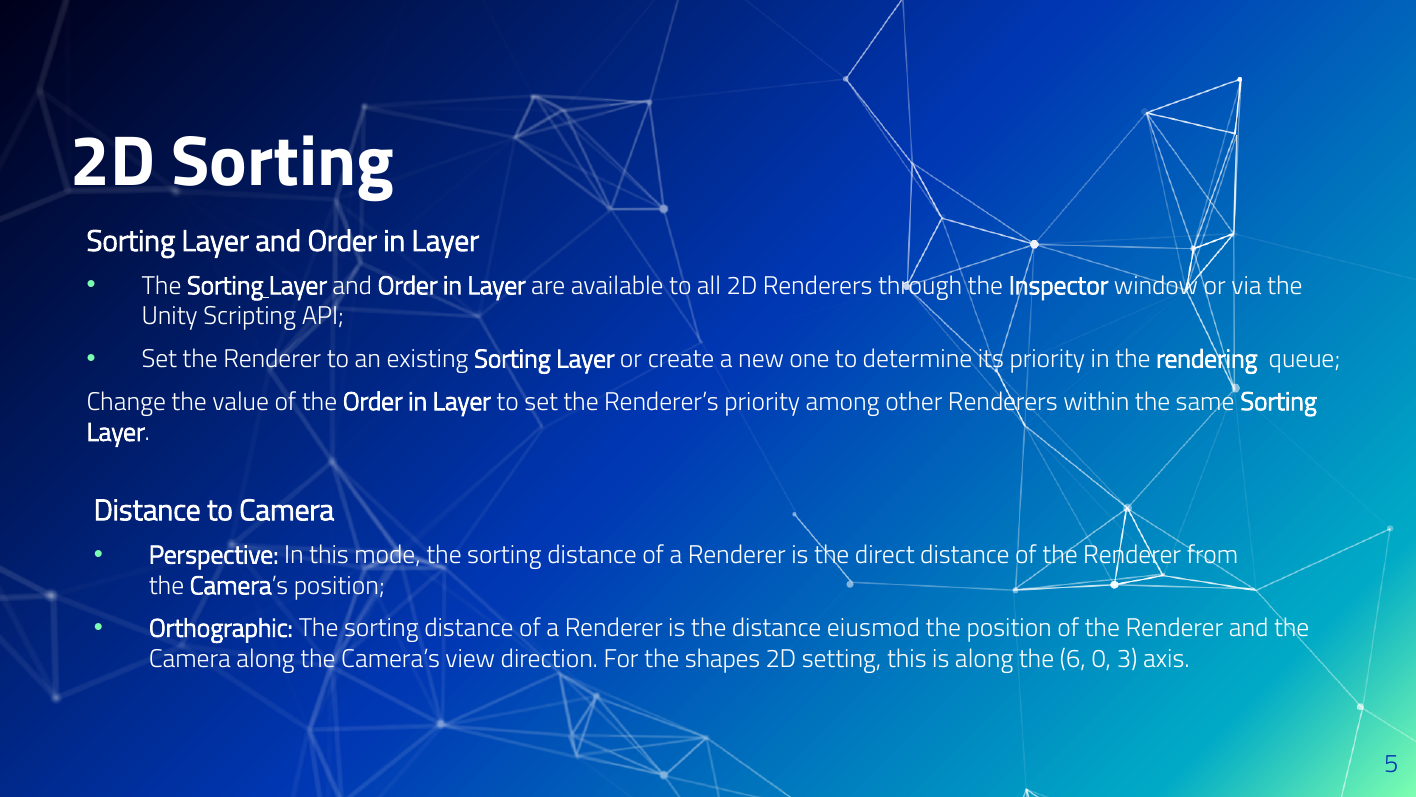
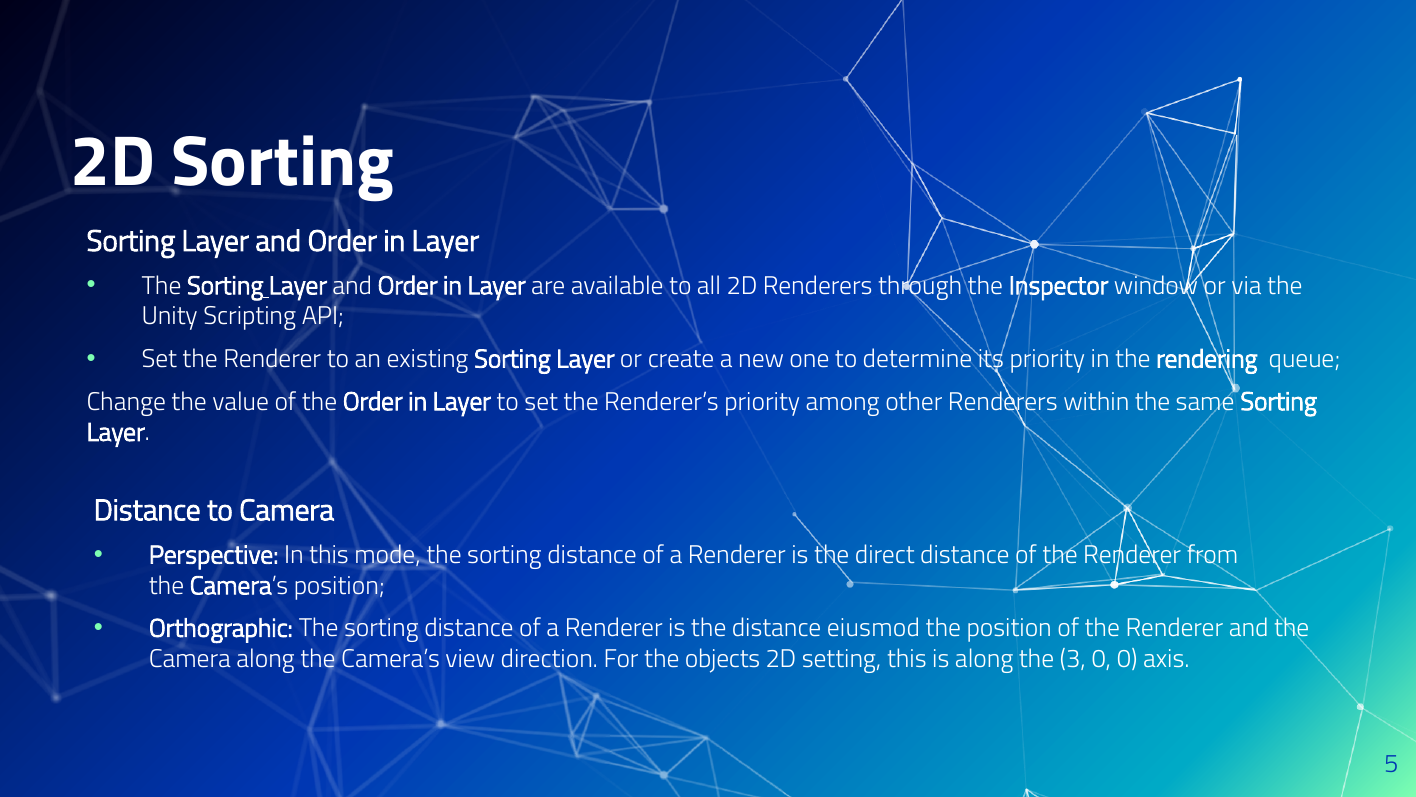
shapes: shapes -> objects (723, 659)
6: 6 -> 3 (1073, 659)
0 3: 3 -> 0 (1127, 659)
